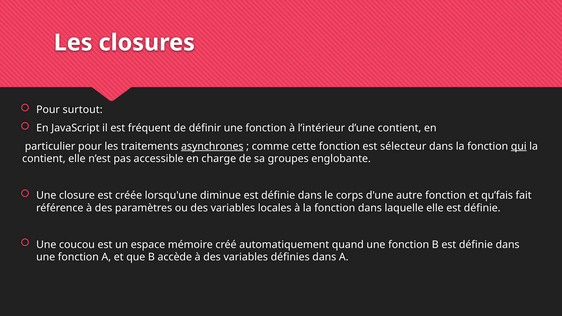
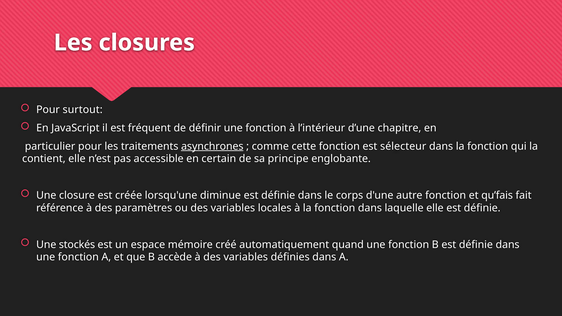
d’une contient: contient -> chapitre (399, 128)
qui underline: present -> none (519, 146)
charge: charge -> certain (219, 159)
groupes: groupes -> principe (288, 159)
coucou: coucou -> stockés (77, 245)
